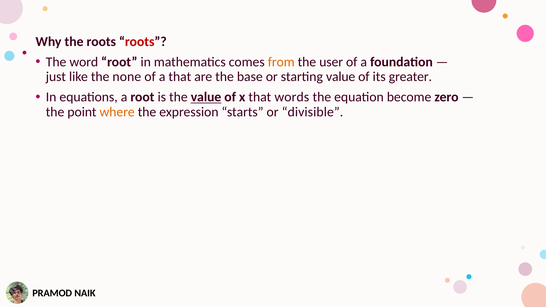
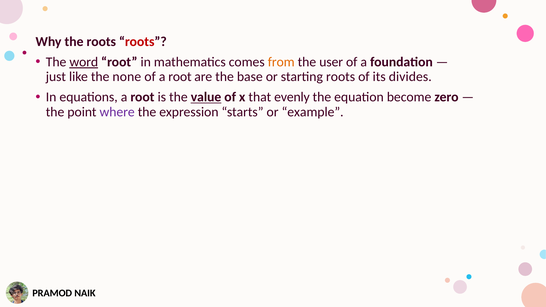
word underline: none -> present (84, 62)
of a that: that -> root (180, 77)
starting value: value -> roots (341, 77)
greater: greater -> divides (410, 77)
words: words -> evenly (292, 97)
where colour: orange -> purple (117, 112)
divisible: divisible -> example (313, 112)
